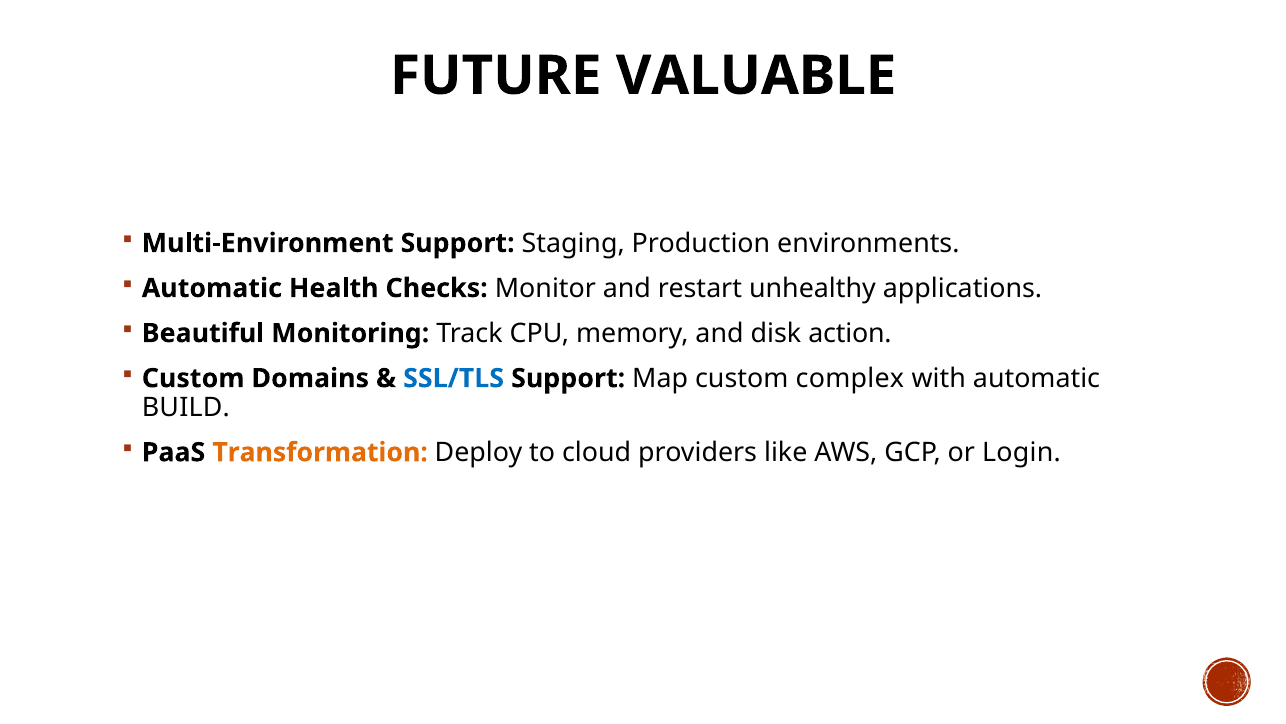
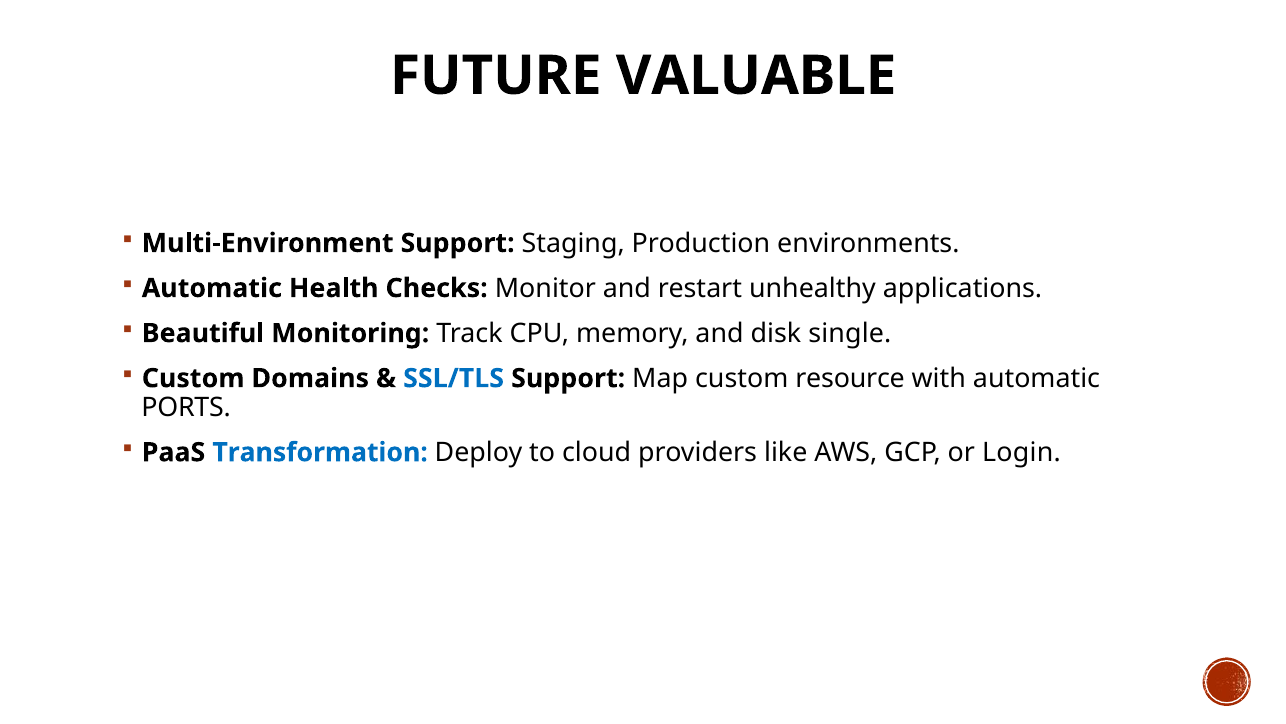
action: action -> single (850, 333)
complex: complex -> resource (850, 378)
BUILD: BUILD -> PORTS (186, 407)
Transformation colour: orange -> blue (320, 452)
